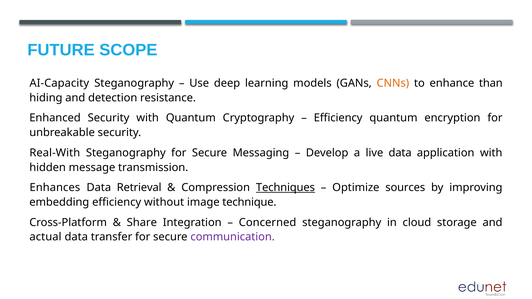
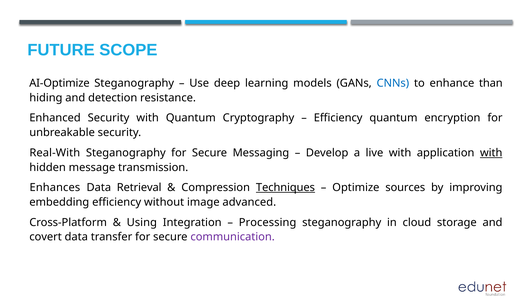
AI-Capacity: AI-Capacity -> AI-Optimize (59, 83)
CNNs colour: orange -> blue (393, 83)
live data: data -> with (400, 153)
with underline: none -> present (491, 153)
technique: technique -> advanced (249, 202)
Share: Share -> Using (142, 223)
Concerned: Concerned -> Processing (268, 223)
actual: actual -> covert (46, 237)
